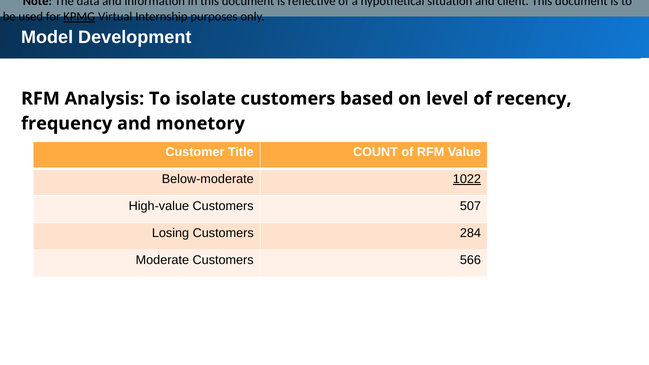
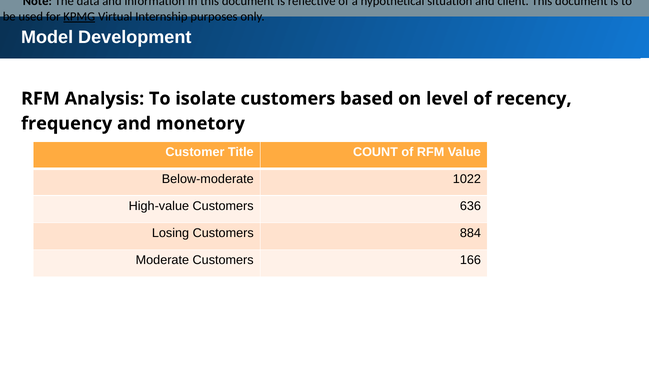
1022 underline: present -> none (467, 179)
507: 507 -> 636 (470, 206)
284: 284 -> 884 (470, 233)
566: 566 -> 166 (470, 260)
